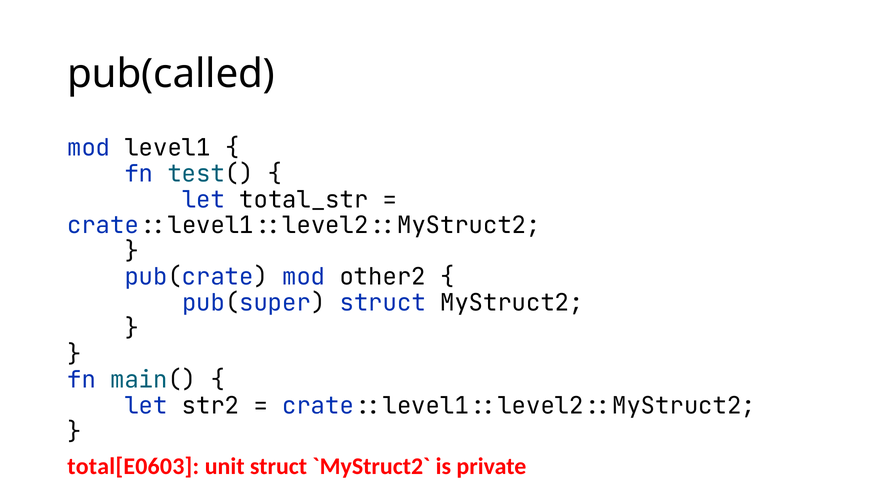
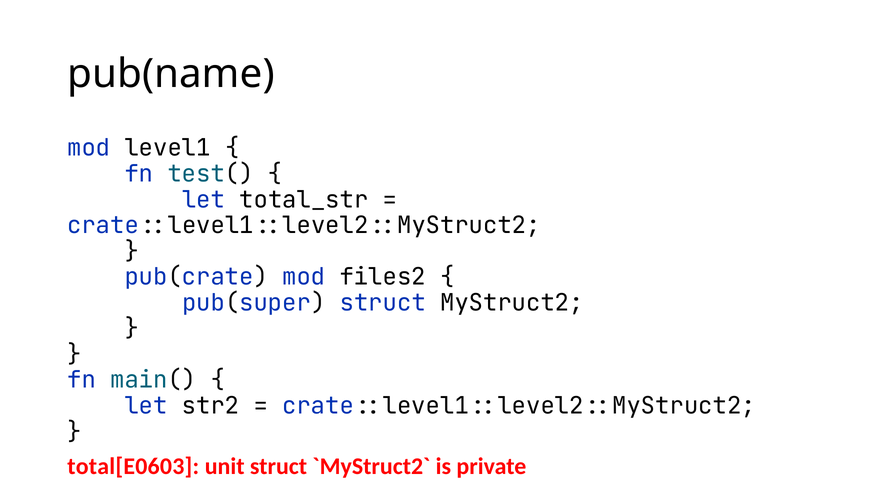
pub(called: pub(called -> pub(name (171, 74)
other2: other2 -> files2 (383, 277)
